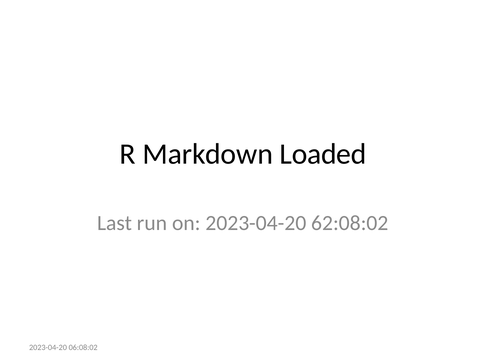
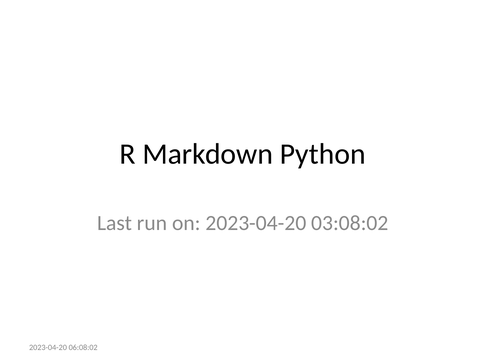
Loaded: Loaded -> Python (323, 154)
62:08:02: 62:08:02 -> 03:08:02 (350, 223)
